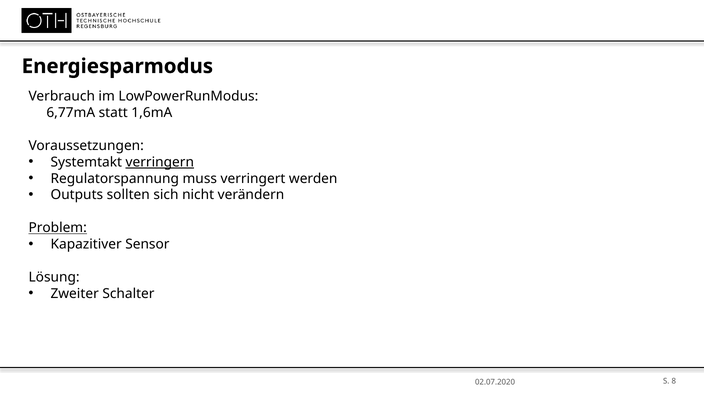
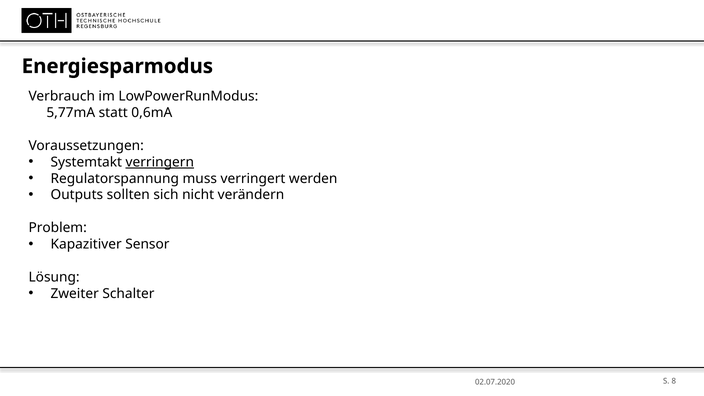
6,77mA: 6,77mA -> 5,77mA (71, 113)
1,6mA: 1,6mA -> 0,6mA (152, 113)
Problem underline: present -> none (58, 228)
